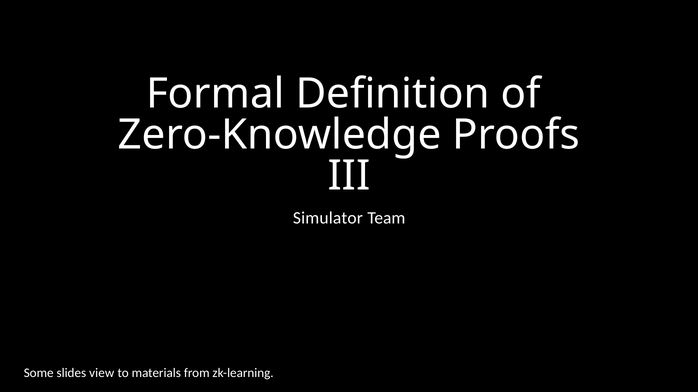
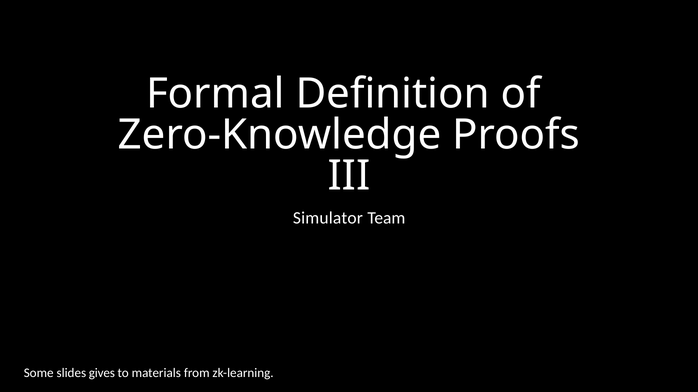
view: view -> gives (102, 373)
